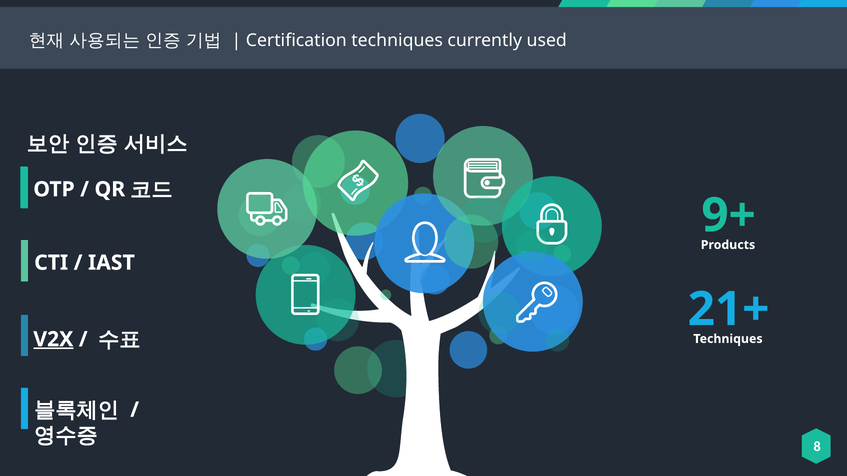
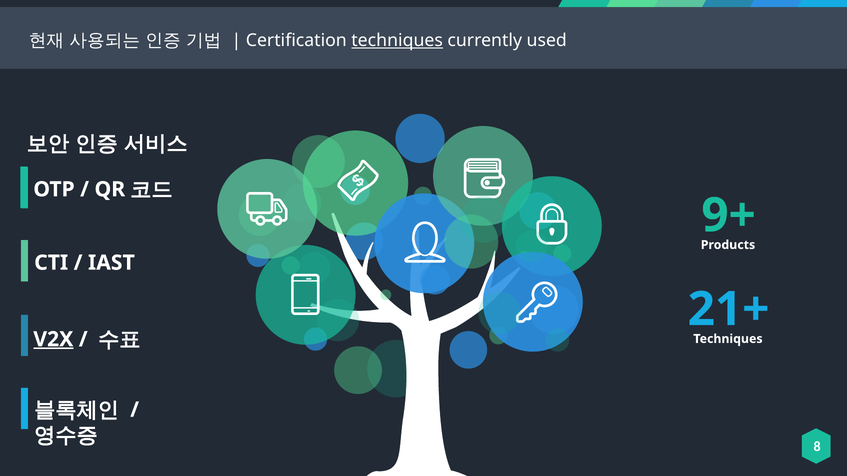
techniques underline: none -> present (397, 41)
